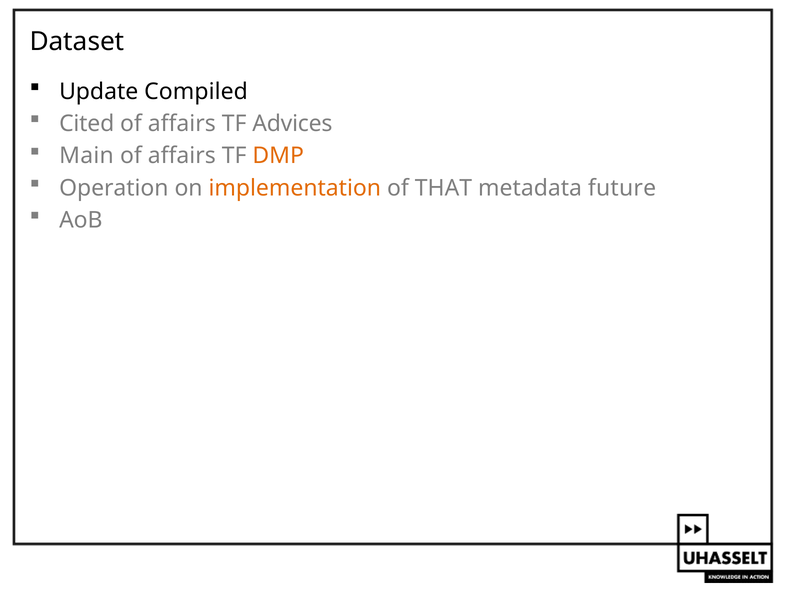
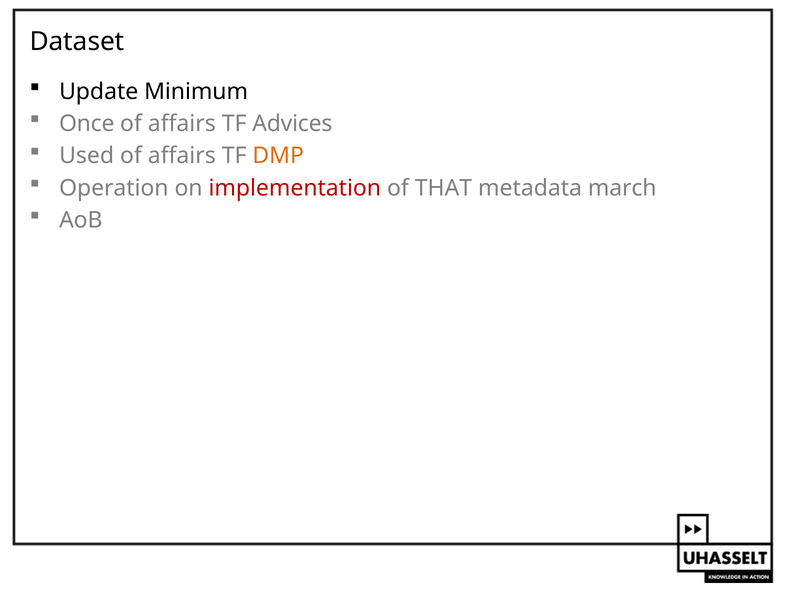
Compiled: Compiled -> Minimum (196, 91)
Cited: Cited -> Once (87, 124)
Main: Main -> Used (87, 156)
implementation colour: orange -> red (295, 188)
future: future -> march (622, 188)
